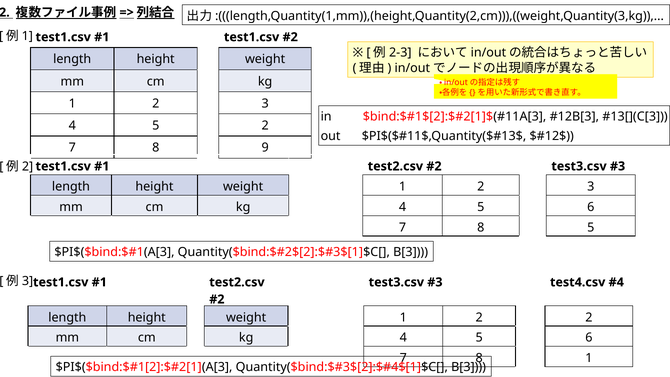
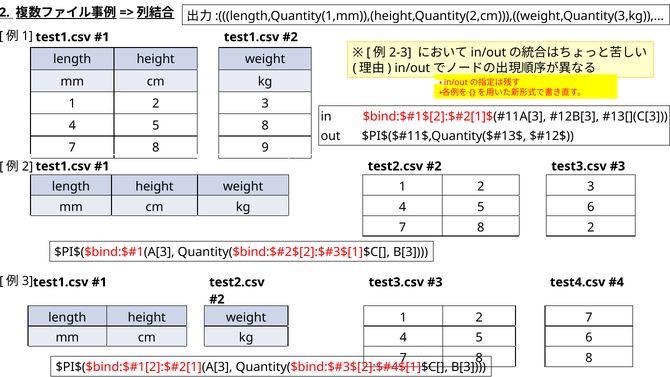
5 2: 2 -> 8 (265, 126)
8 5: 5 -> 2 (591, 227)
2 2: 2 -> 7 (589, 317)
8 1: 1 -> 8 (589, 358)
